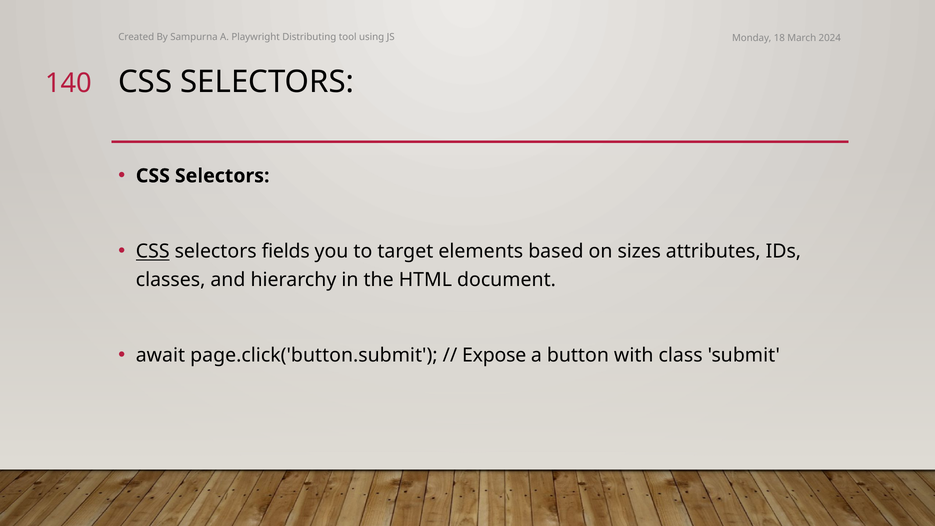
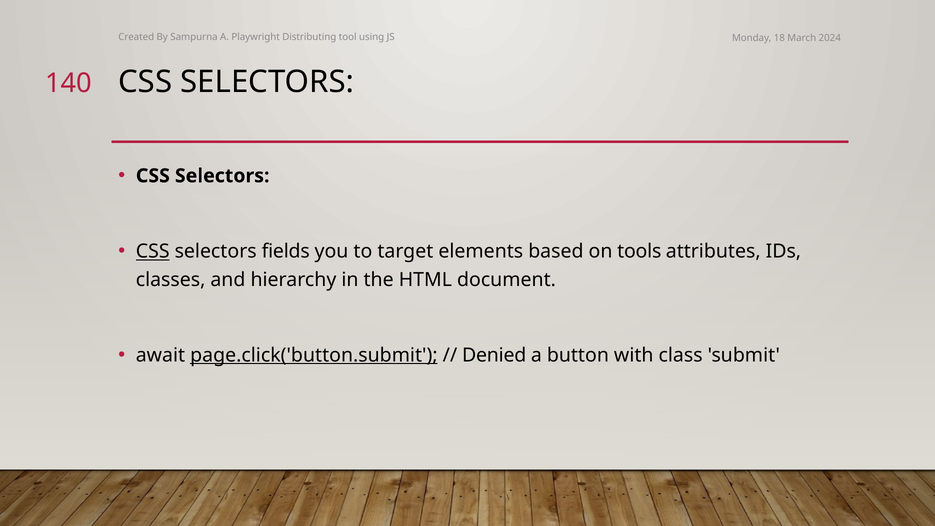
sizes: sizes -> tools (639, 251)
page.click('button.submit underline: none -> present (314, 355)
Expose: Expose -> Denied (494, 355)
